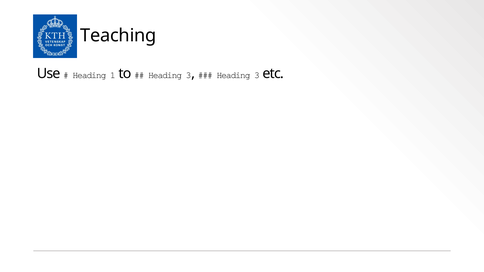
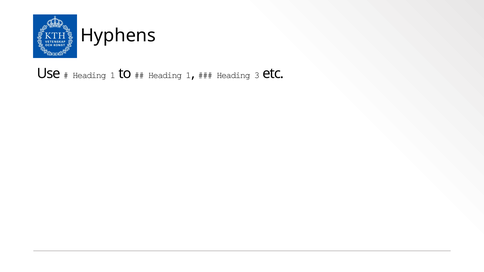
Teaching: Teaching -> Hyphens (118, 36)
3: 3 -> 1 (189, 75)
